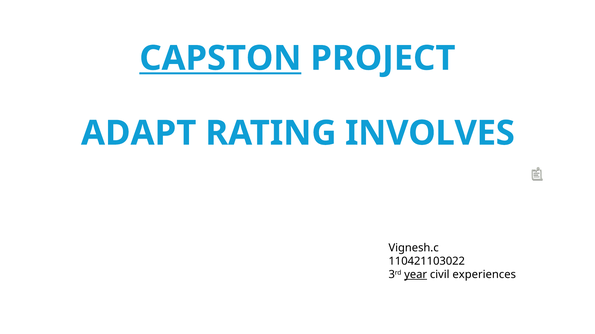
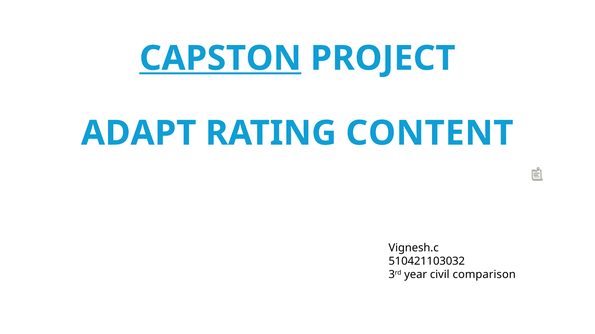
INVOLVES: INVOLVES -> CONTENT (430, 133)
110421103022: 110421103022 -> 510421103032 (427, 262)
year underline: present -> none (416, 275)
experiences: experiences -> comparison (484, 275)
